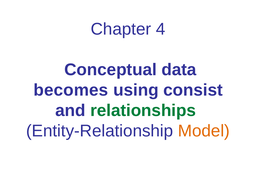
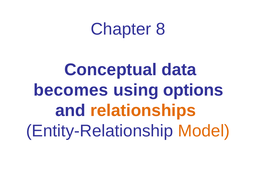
4: 4 -> 8 (161, 29)
consist: consist -> options (193, 90)
relationships colour: green -> orange (143, 111)
